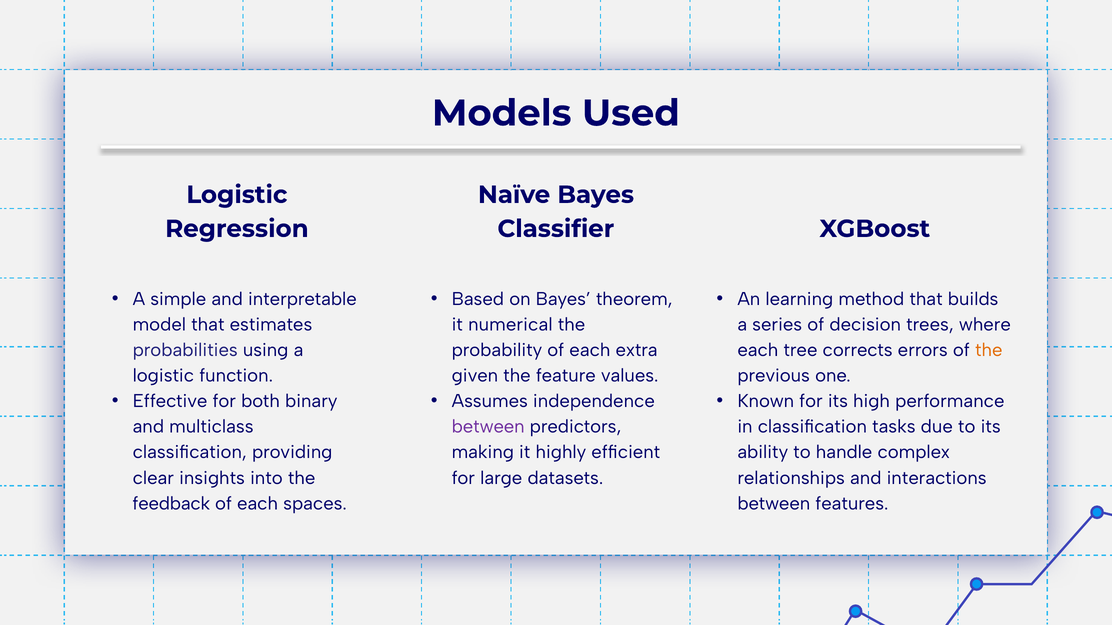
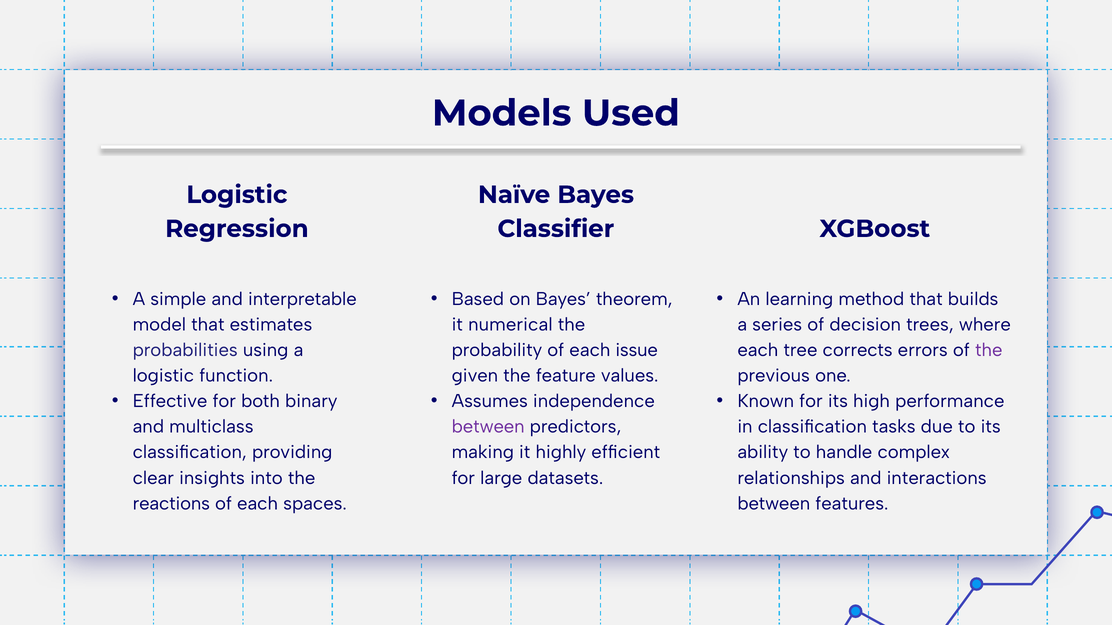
extra: extra -> issue (637, 350)
the colour: orange -> purple (989, 350)
feedback: feedback -> reactions (171, 504)
